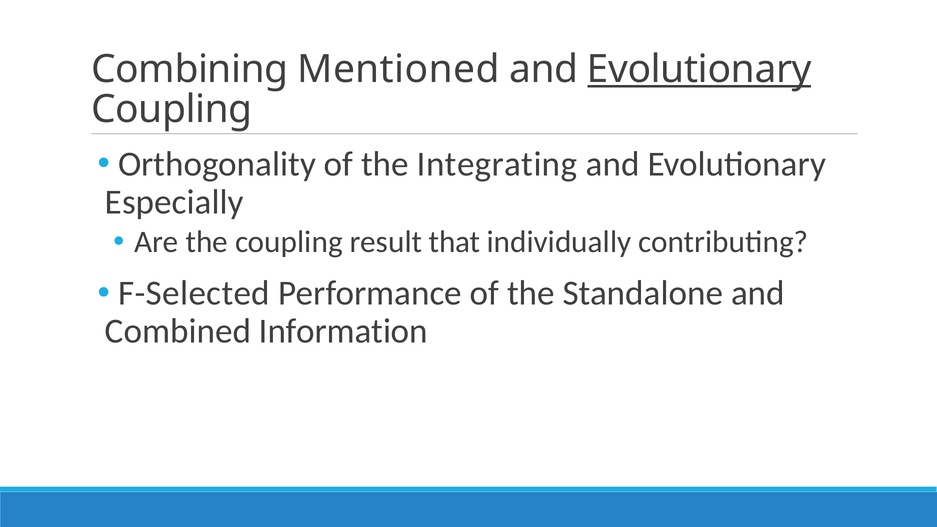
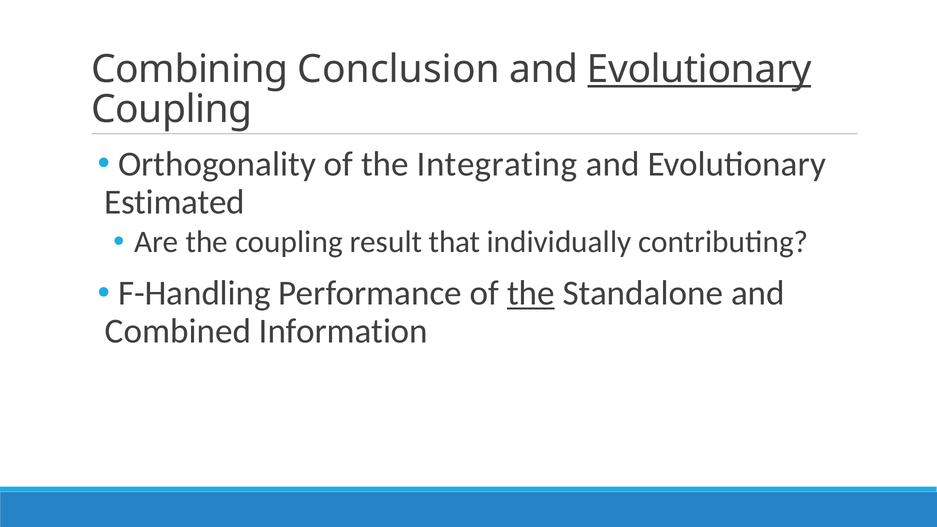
Mentioned: Mentioned -> Conclusion (399, 69)
Especially: Especially -> Estimated (174, 202)
F-Selected: F-Selected -> F-Handling (194, 293)
the underline: none -> present (531, 293)
